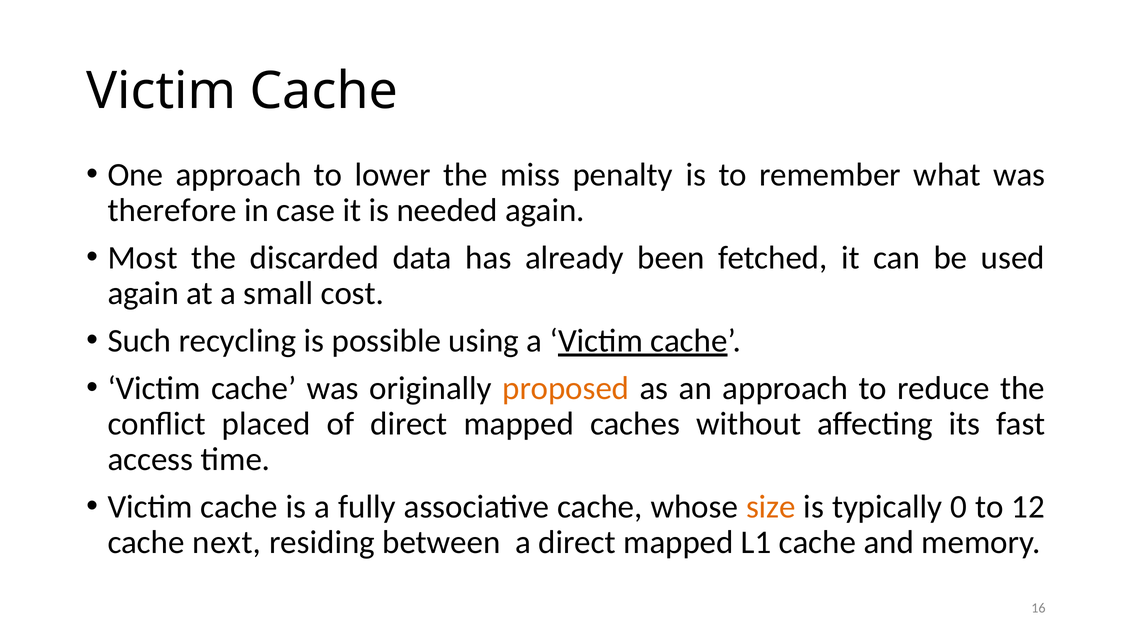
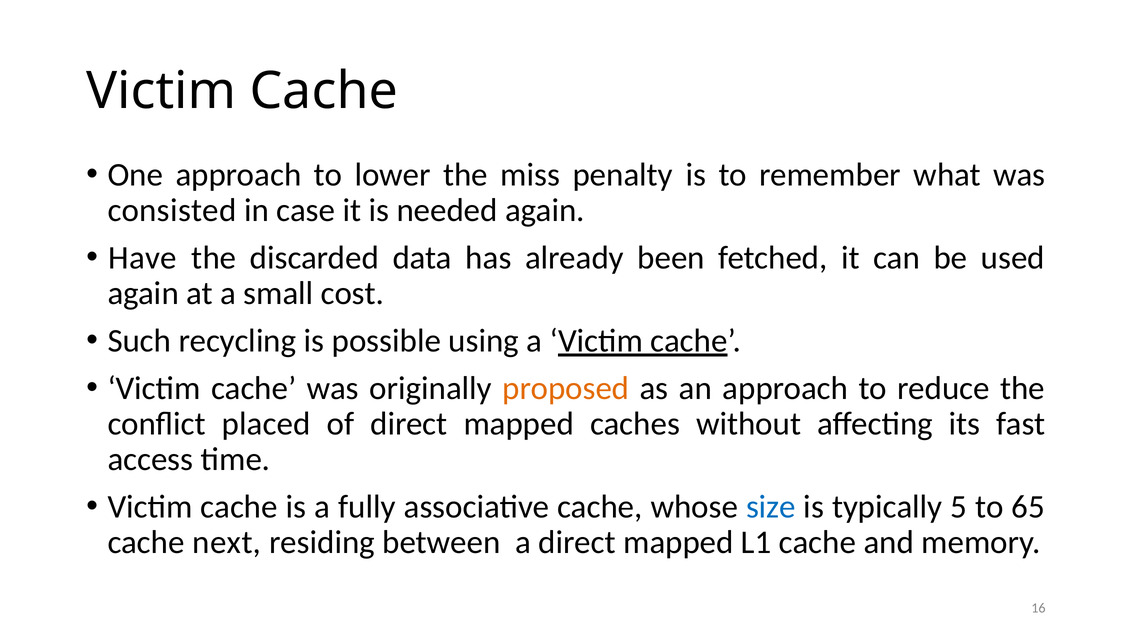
therefore: therefore -> consisted (172, 210)
Most: Most -> Have (143, 258)
size colour: orange -> blue (771, 507)
0: 0 -> 5 (959, 507)
12: 12 -> 65 (1028, 507)
